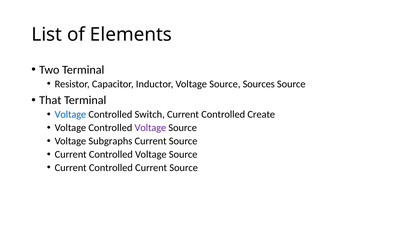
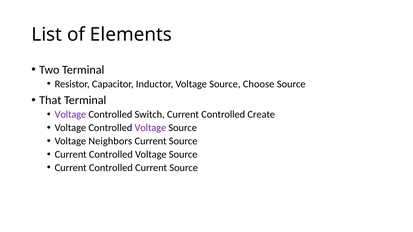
Sources: Sources -> Choose (259, 84)
Voltage colour: blue -> purple (70, 115)
Subgraphs: Subgraphs -> Neighbors (110, 141)
